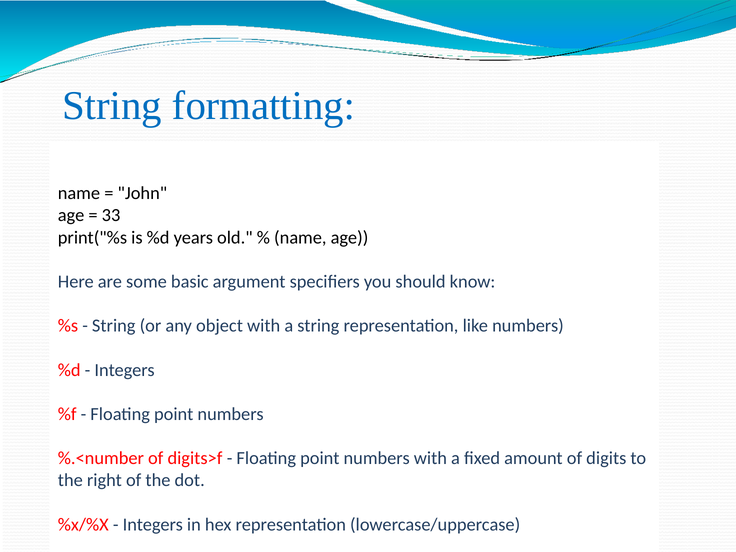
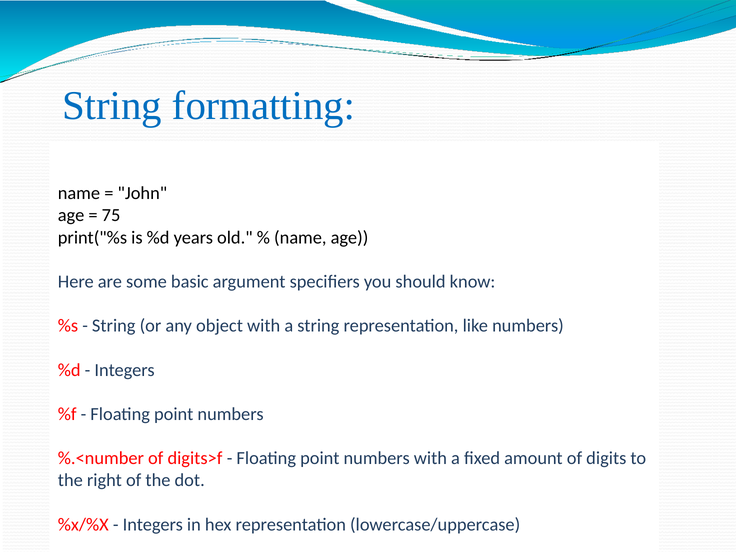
33: 33 -> 75 (111, 215)
